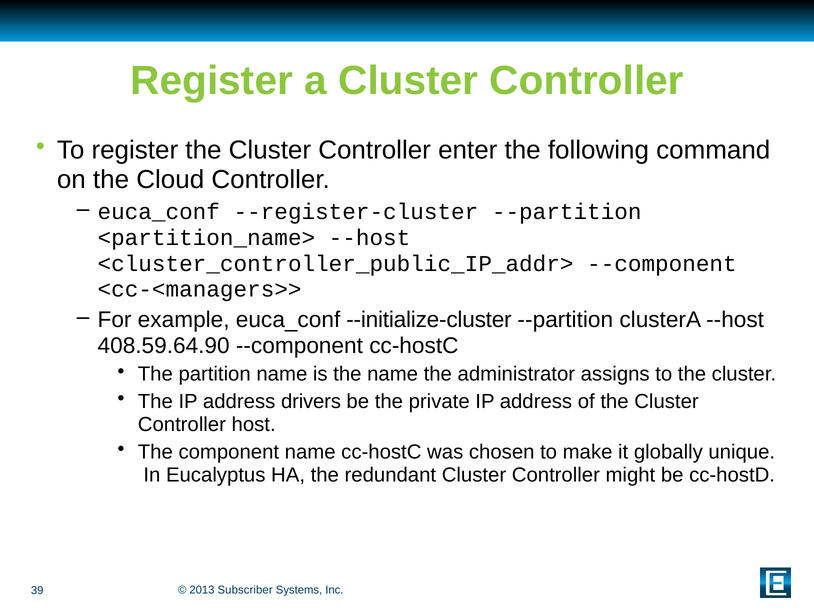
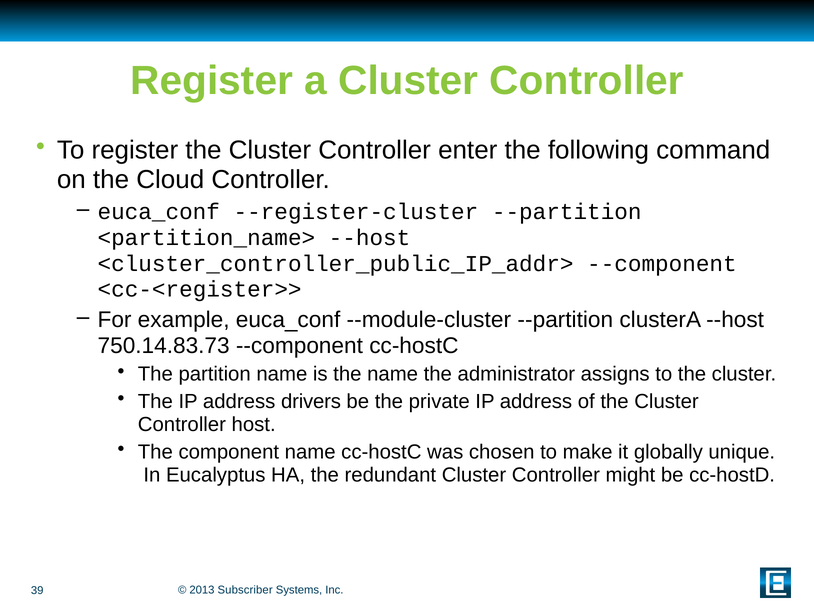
<cc-<managers>>: <cc-<managers>> -> <cc-<register>> (200, 289)
--initialize-cluster: --initialize-cluster -> --module-cluster (429, 320)
408.59.64.90: 408.59.64.90 -> 750.14.83.73 (164, 345)
